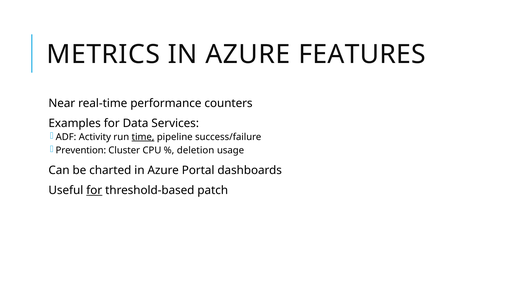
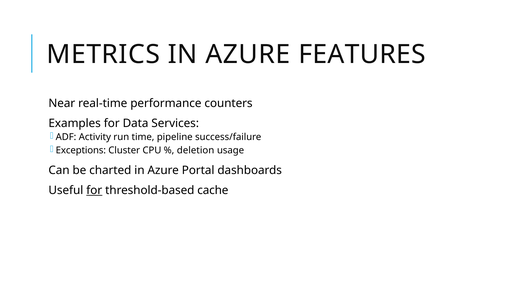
time underline: present -> none (143, 137)
Prevention: Prevention -> Exceptions (81, 151)
patch: patch -> cache (213, 191)
